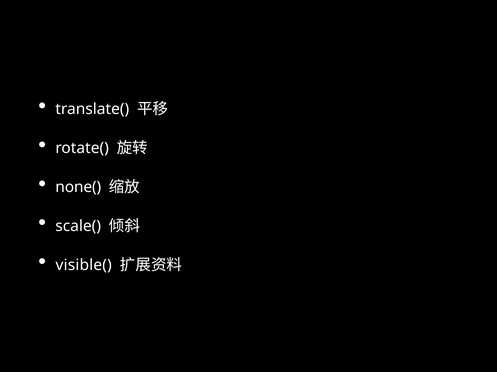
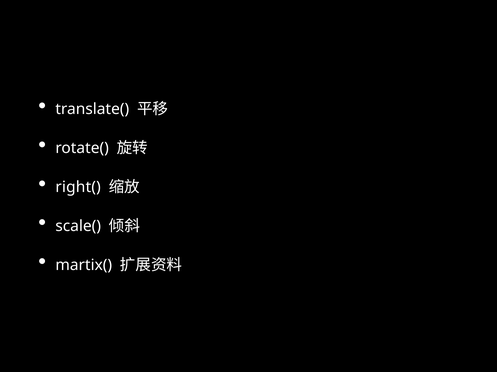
none(: none( -> right( (78, 187)
visible(: visible( -> martix( (84, 266)
